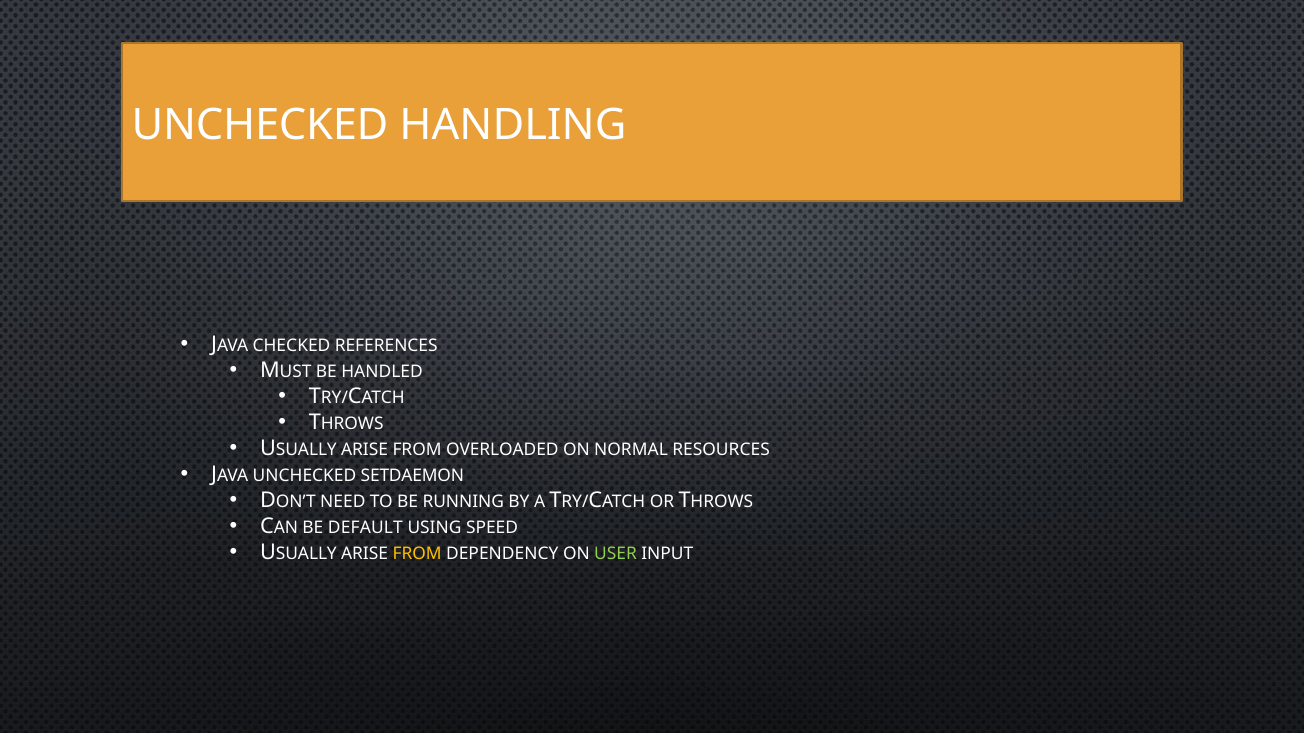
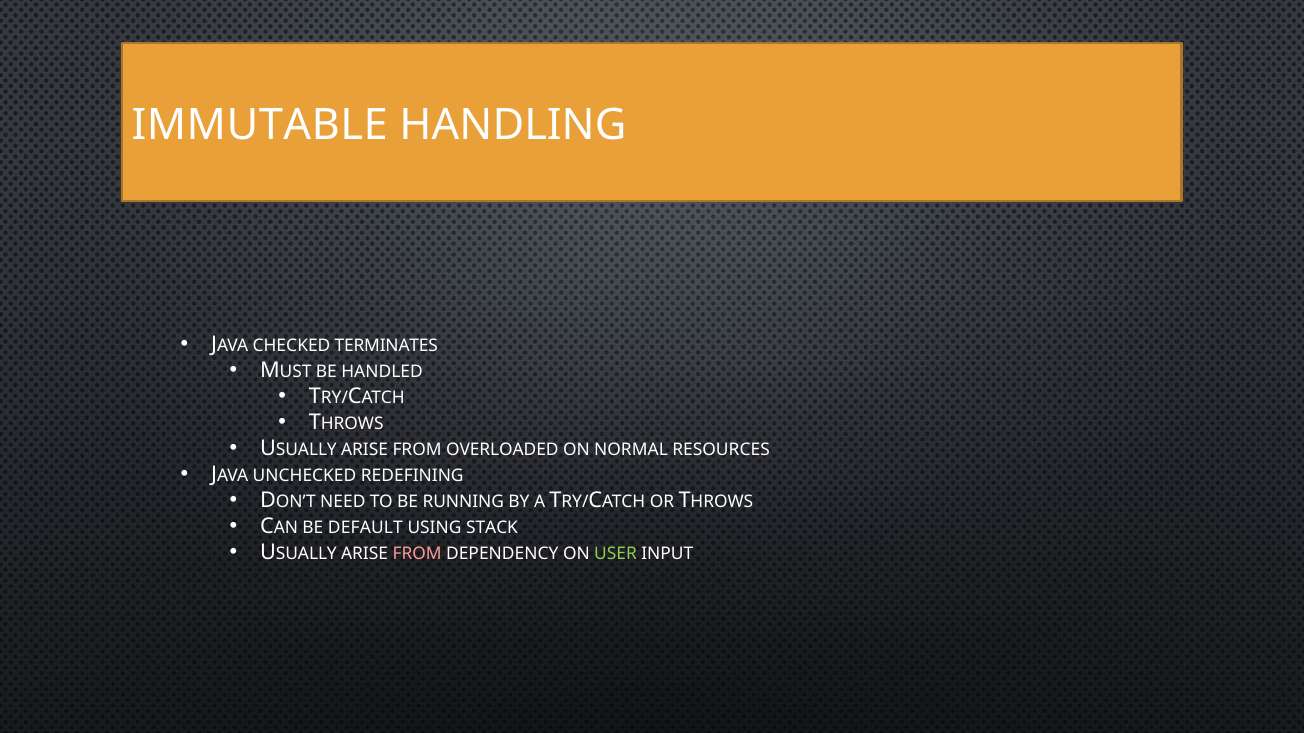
UNCHECKED: UNCHECKED -> IMMUTABLE (260, 125)
REFERENCES: REFERENCES -> TERMINATES (386, 346)
SETDAEMON: SETDAEMON -> REDEFINING (412, 476)
SPEED: SPEED -> STACK (492, 528)
FROM colour: yellow -> pink (417, 554)
